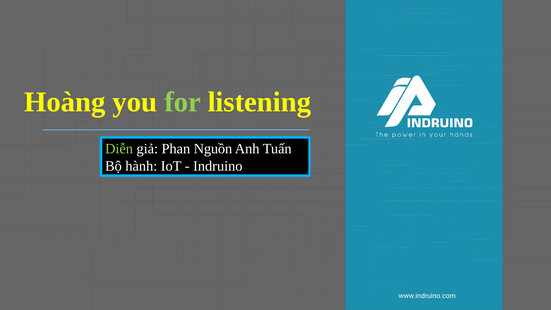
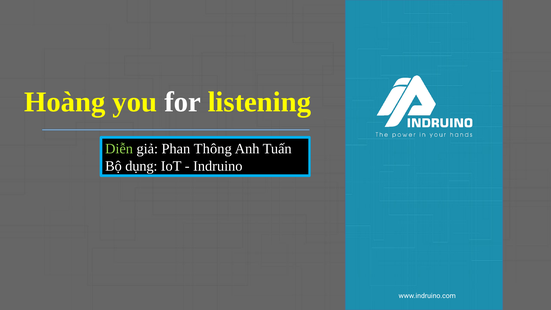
for colour: light green -> white (183, 102)
Nguồn: Nguồn -> Thông (213, 149)
hành: hành -> dụng (141, 166)
